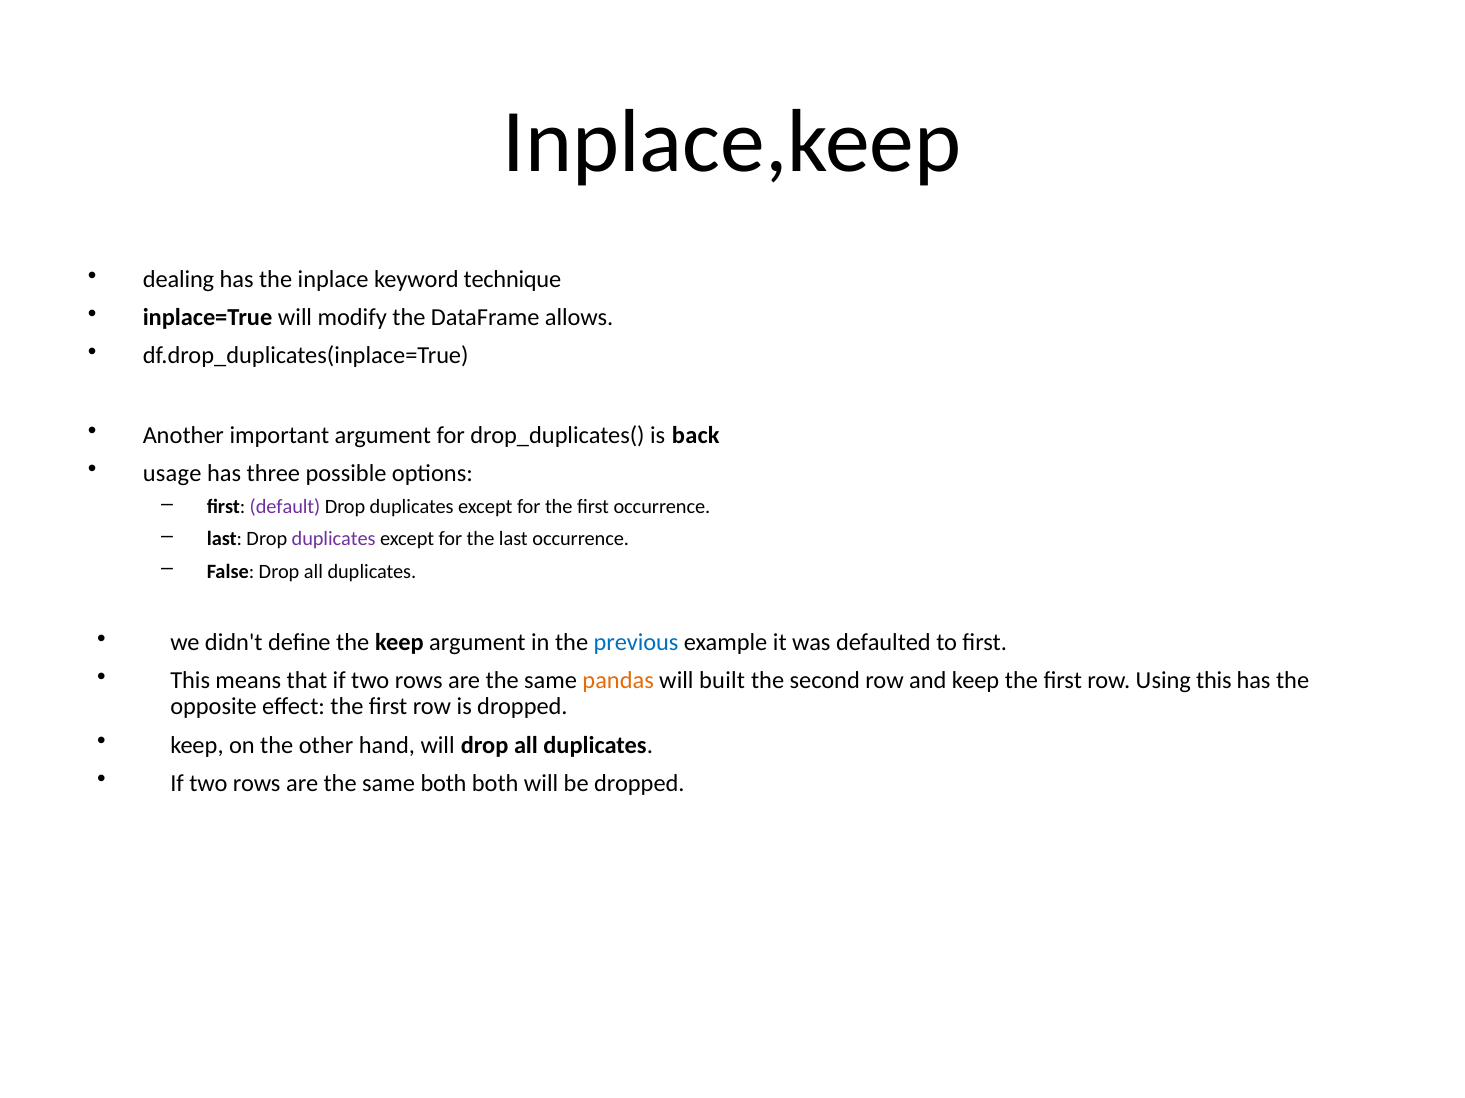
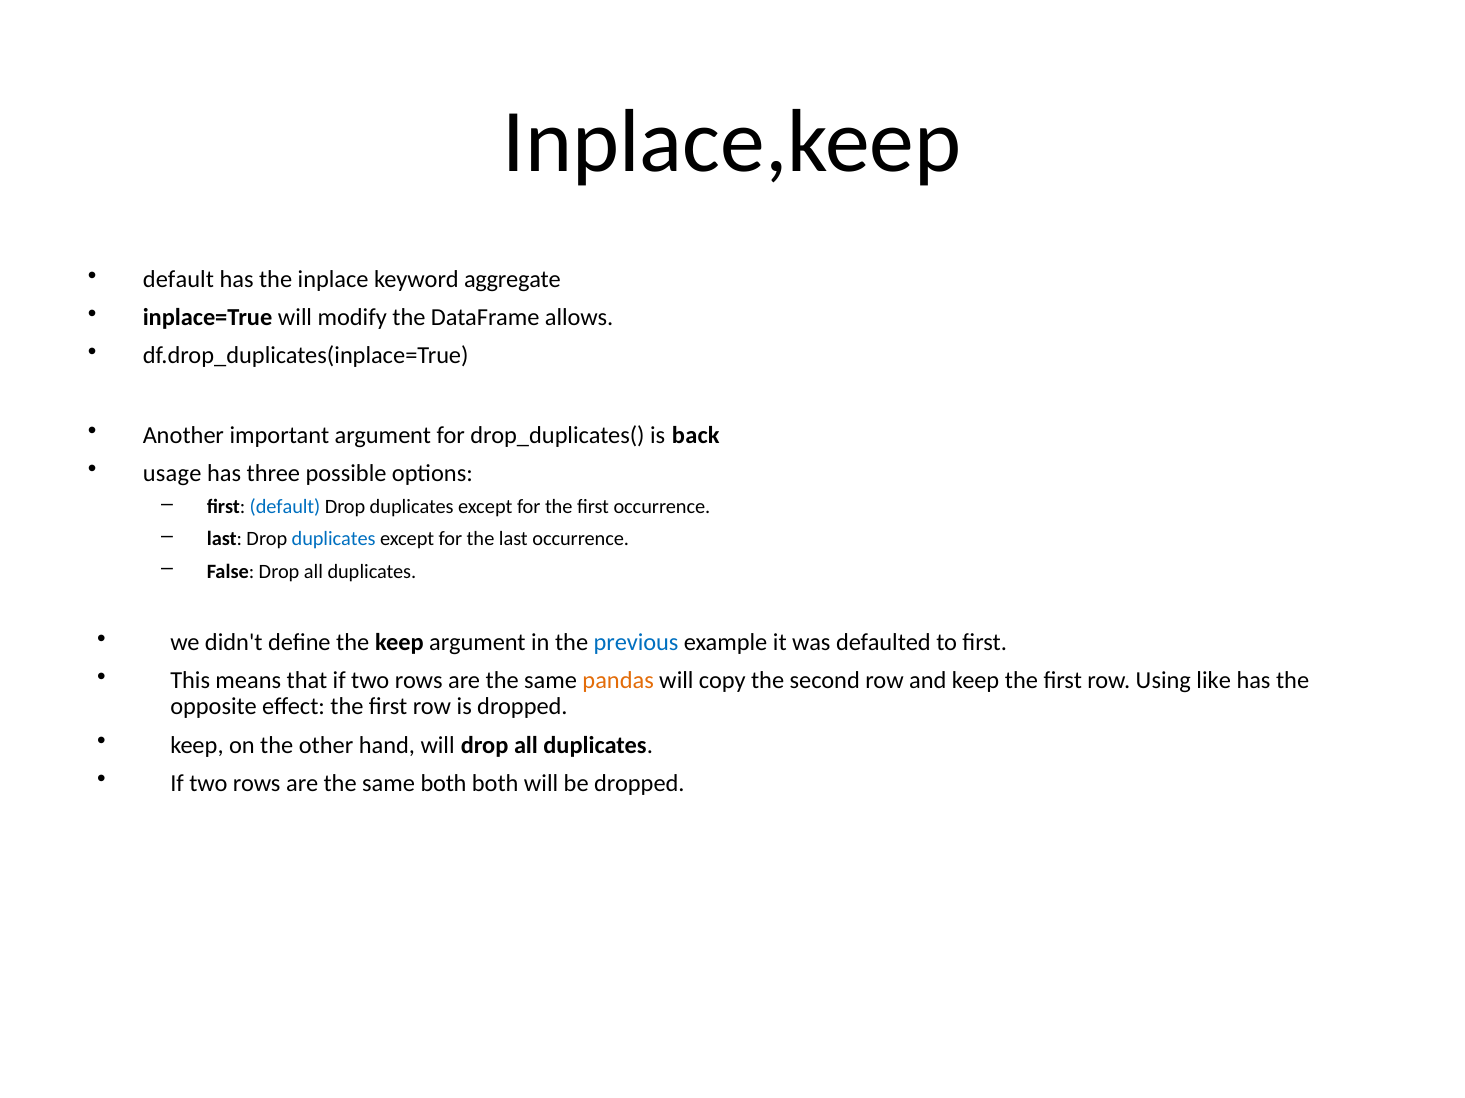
dealing: dealing -> default (178, 280)
technique: technique -> aggregate (512, 280)
default colour: purple -> blue (285, 507)
duplicates colour: purple -> blue (334, 540)
built: built -> copy (722, 681)
Using this: this -> like (1214, 681)
